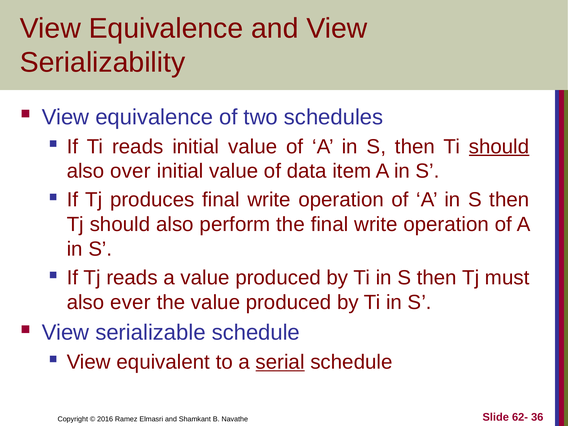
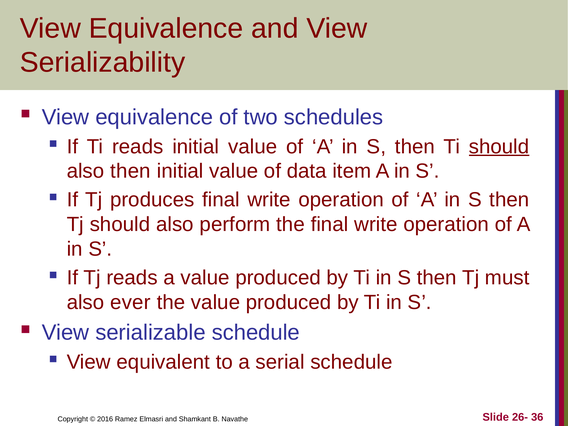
also over: over -> then (130, 171)
serial underline: present -> none (280, 362)
62-: 62- -> 26- (520, 417)
